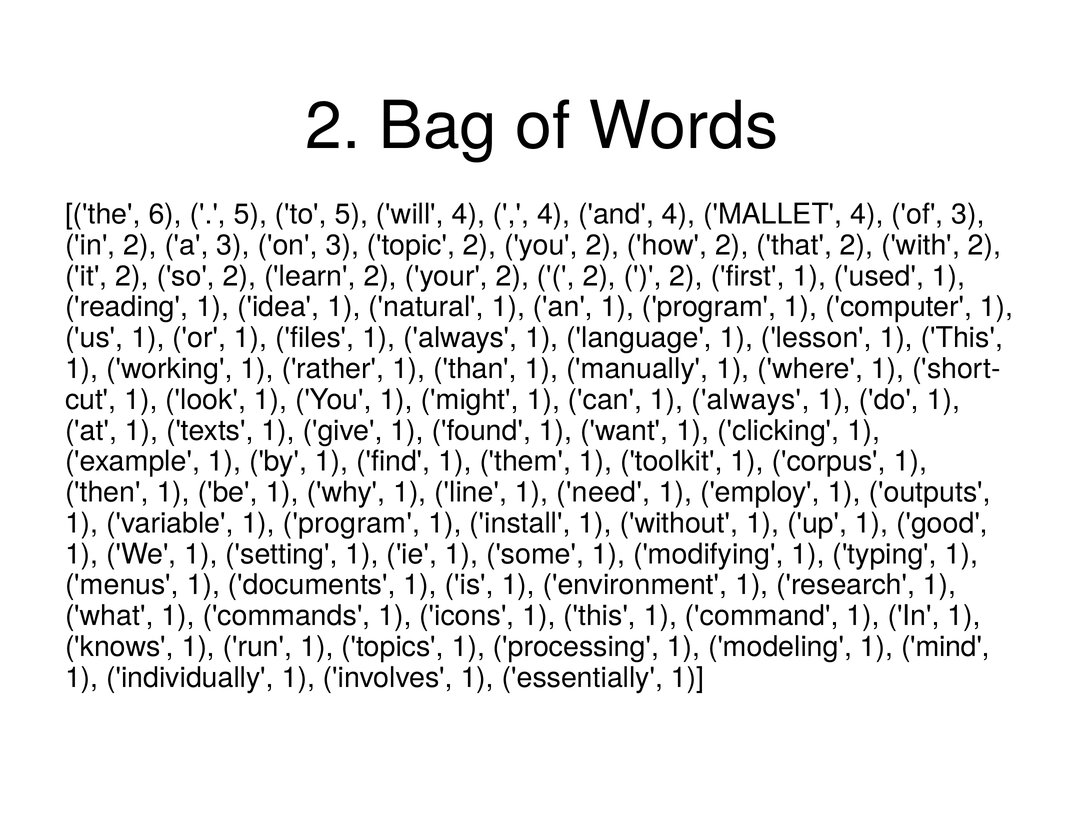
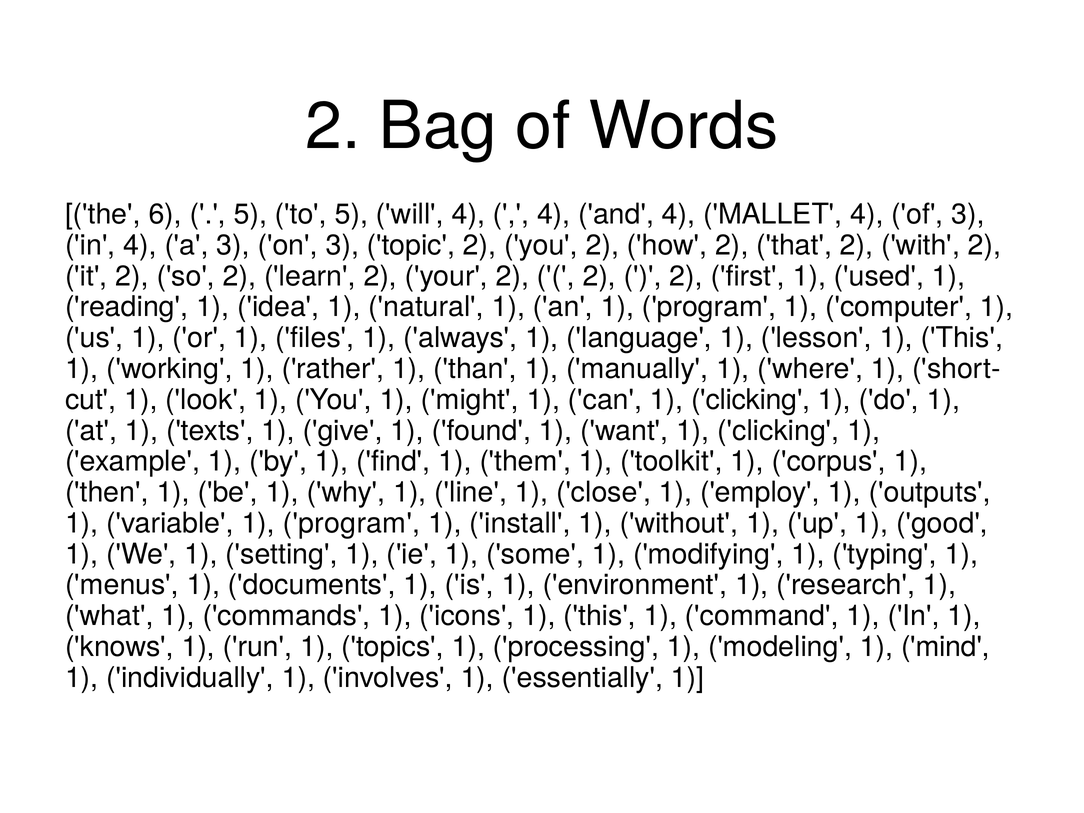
in 2: 2 -> 4 (140, 245)
can 1 always: always -> clicking (751, 400)
need: need -> close (604, 492)
